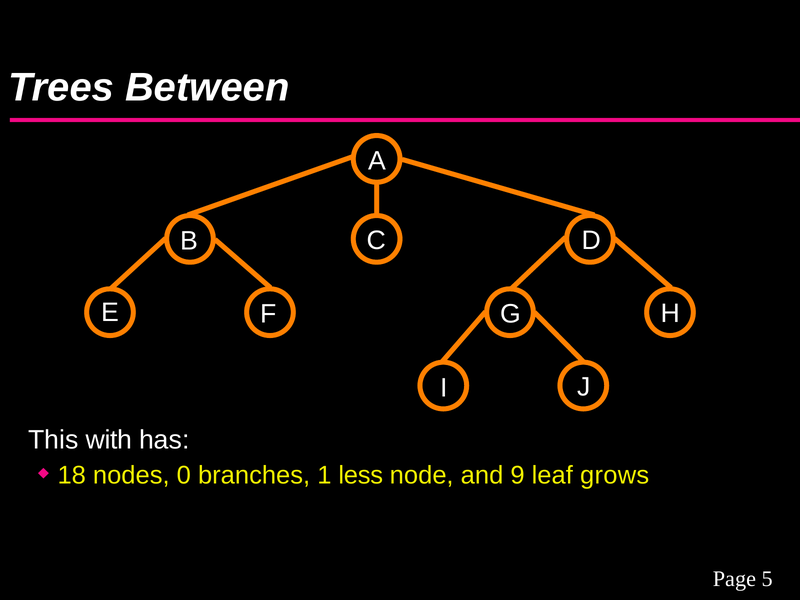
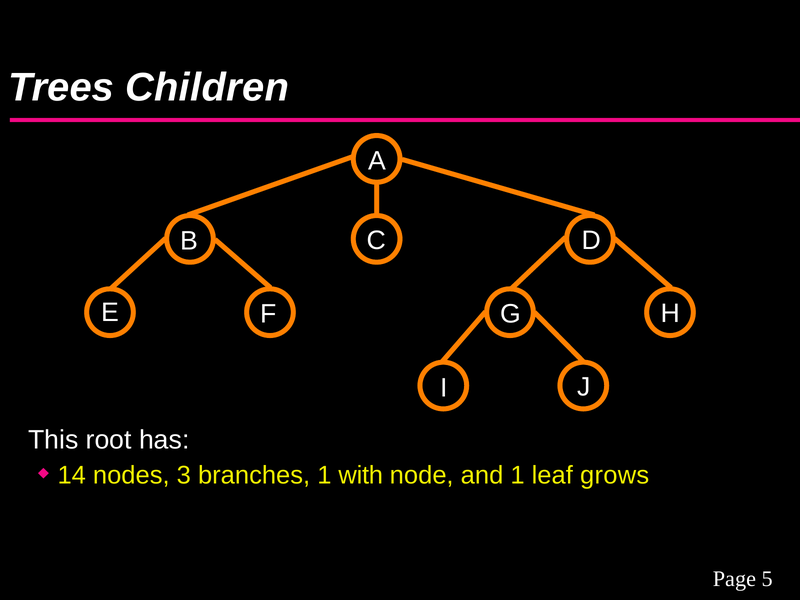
Between: Between -> Children (207, 88)
with: with -> root (109, 440)
18: 18 -> 14 (72, 476)
0: 0 -> 3 (184, 476)
less: less -> with (361, 476)
and 9: 9 -> 1 (518, 476)
